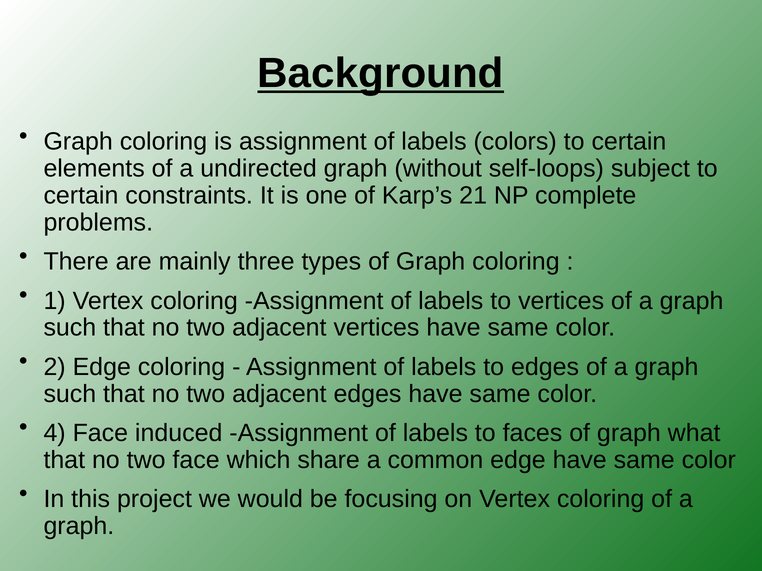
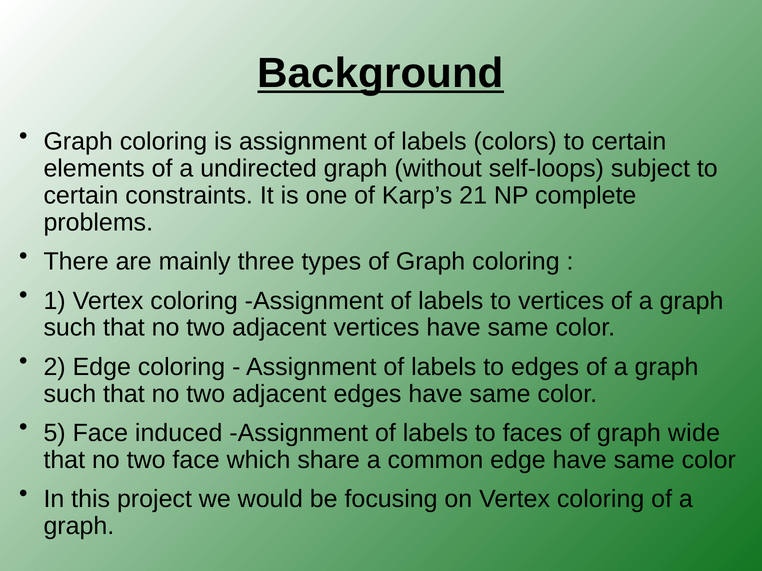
4: 4 -> 5 (55, 433)
what: what -> wide (694, 433)
